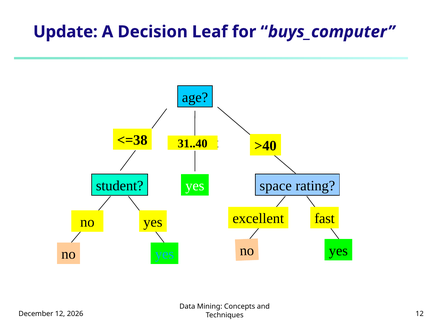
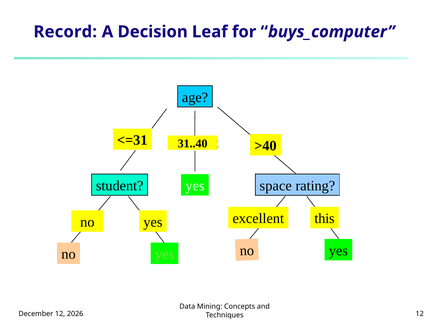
Update: Update -> Record (65, 32)
<=38: <=38 -> <=31 (132, 140)
fast: fast -> this (325, 219)
yes colour: light blue -> light green (165, 254)
